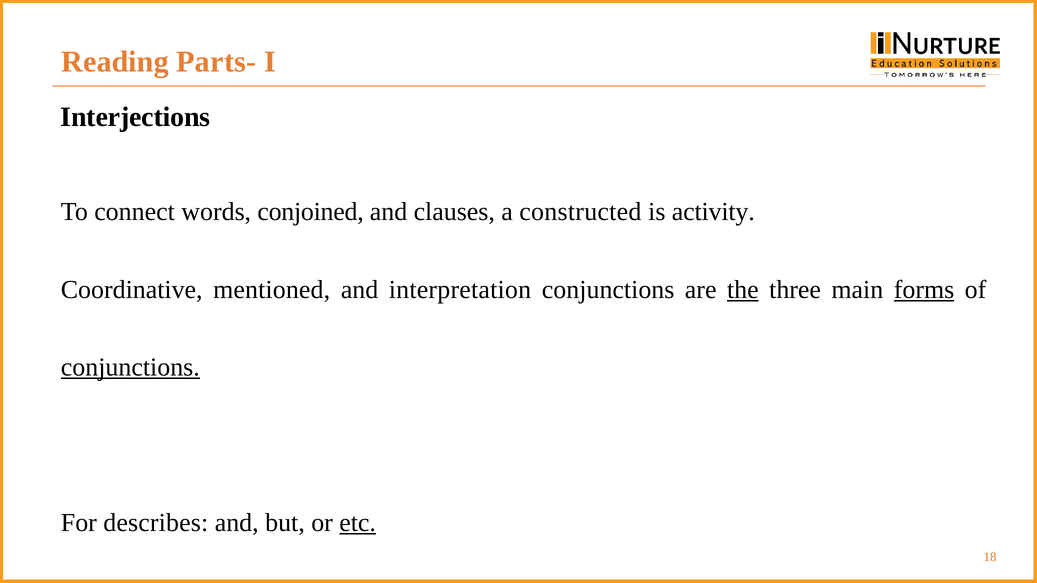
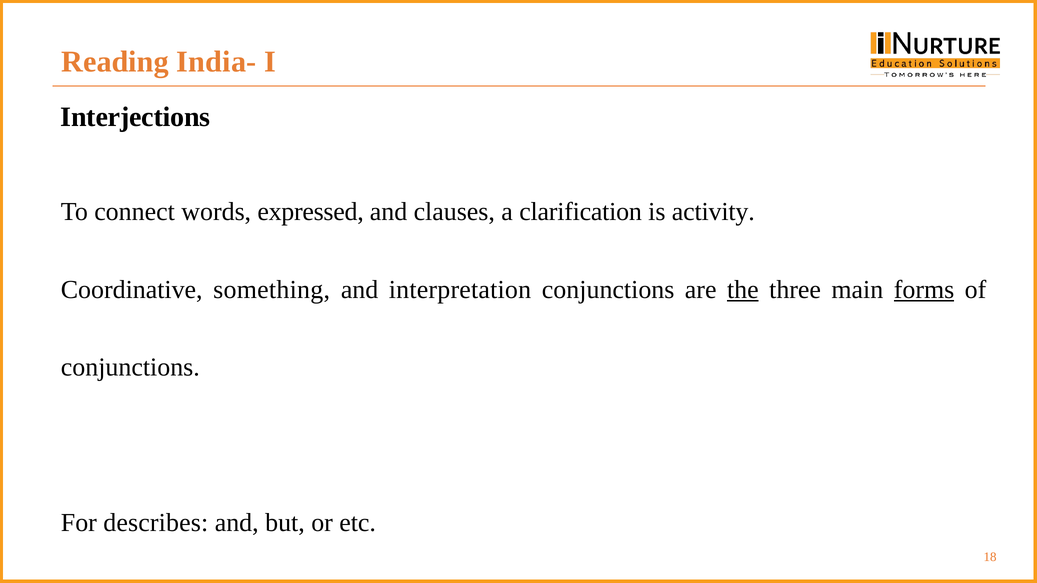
Parts-: Parts- -> India- (216, 62)
conjoined: conjoined -> expressed (311, 212)
constructed: constructed -> clarification (581, 212)
mentioned: mentioned -> something (272, 290)
conjunctions underline: present -> none (130, 367)
etc underline: present -> none (358, 523)
